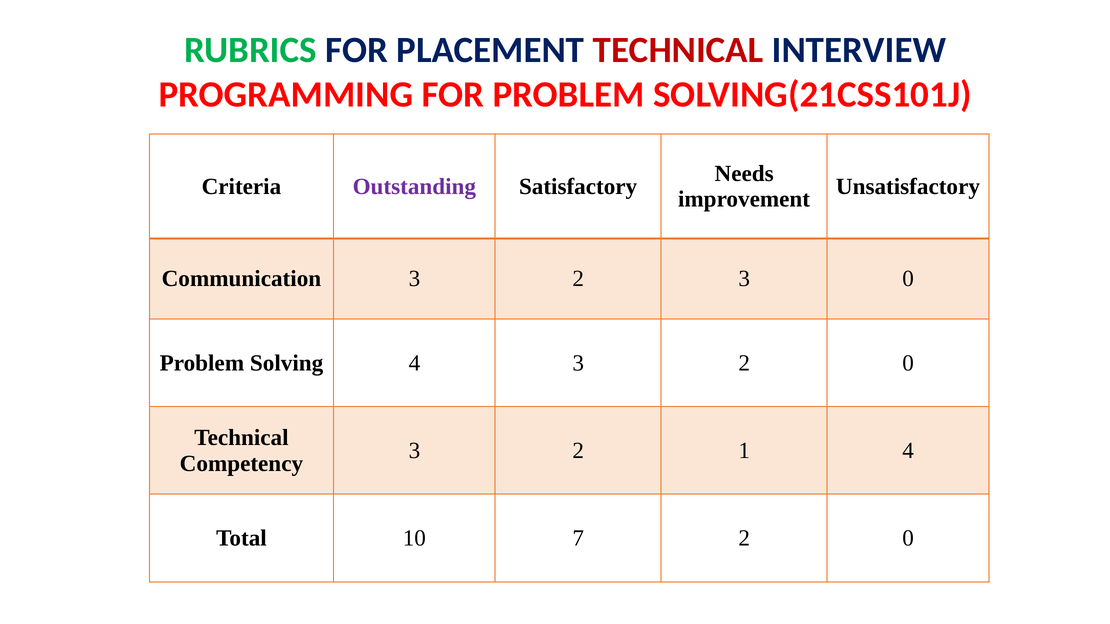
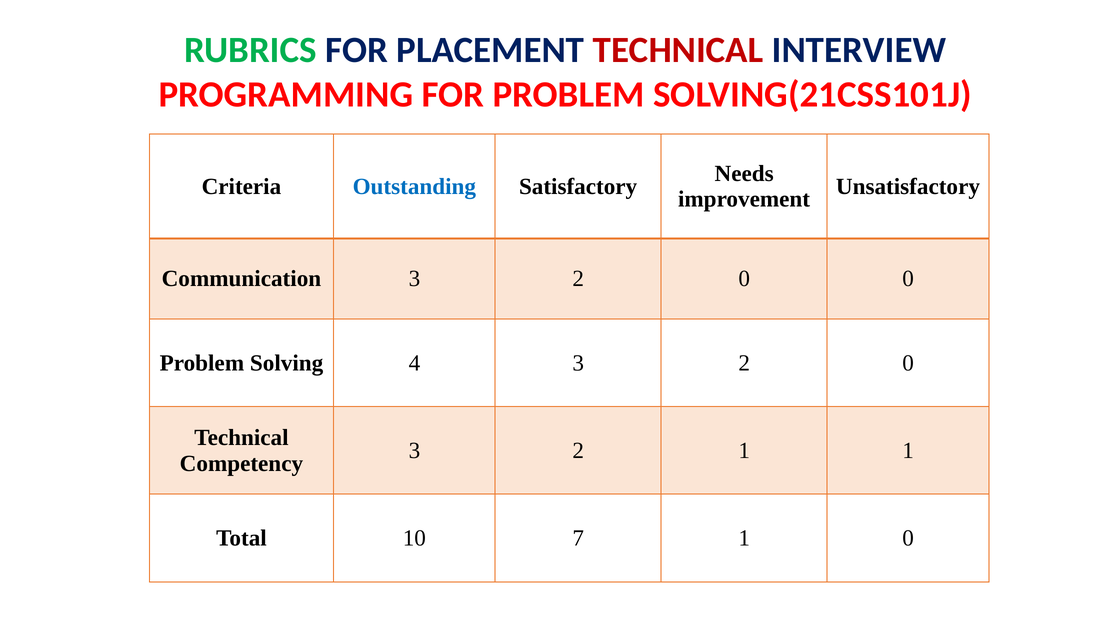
Outstanding colour: purple -> blue (414, 187)
Communication 3 2 3: 3 -> 0 (744, 279)
1 4: 4 -> 1 (908, 451)
7 2: 2 -> 1 (744, 539)
